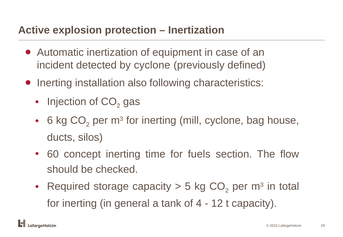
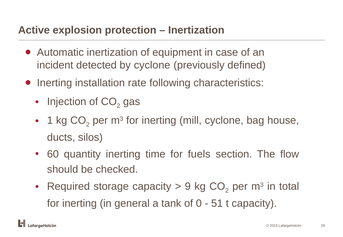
also: also -> rate (137, 83)
6: 6 -> 1 (50, 121)
concept: concept -> quantity (82, 154)
5: 5 -> 9 (188, 187)
4: 4 -> 0 (199, 204)
12: 12 -> 51 (217, 204)
